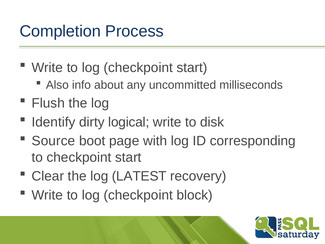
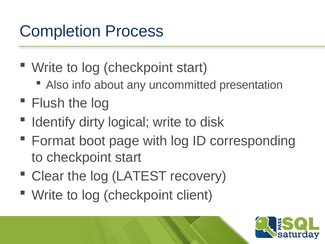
milliseconds: milliseconds -> presentation (251, 85)
Source: Source -> Format (53, 141)
block: block -> client (195, 195)
